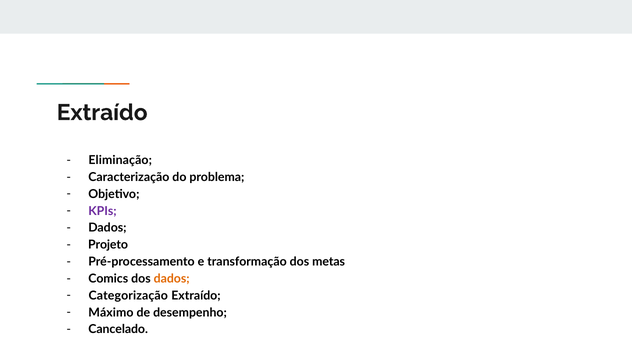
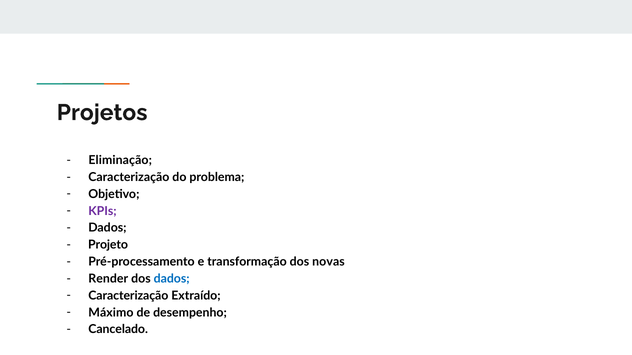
Extraído: Extraído -> Projetos (102, 113)
metas: metas -> novas (328, 262)
Comics: Comics -> Render (108, 279)
dados colour: orange -> blue (172, 279)
Categorização: Categorização -> Caracterização (128, 296)
